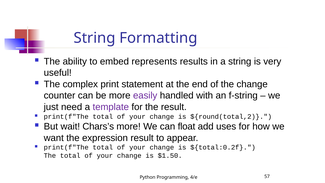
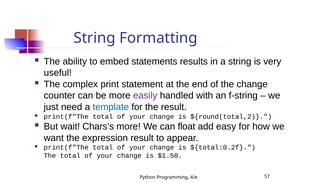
represents: represents -> statements (154, 61)
template colour: purple -> blue (111, 107)
uses: uses -> easy (226, 126)
